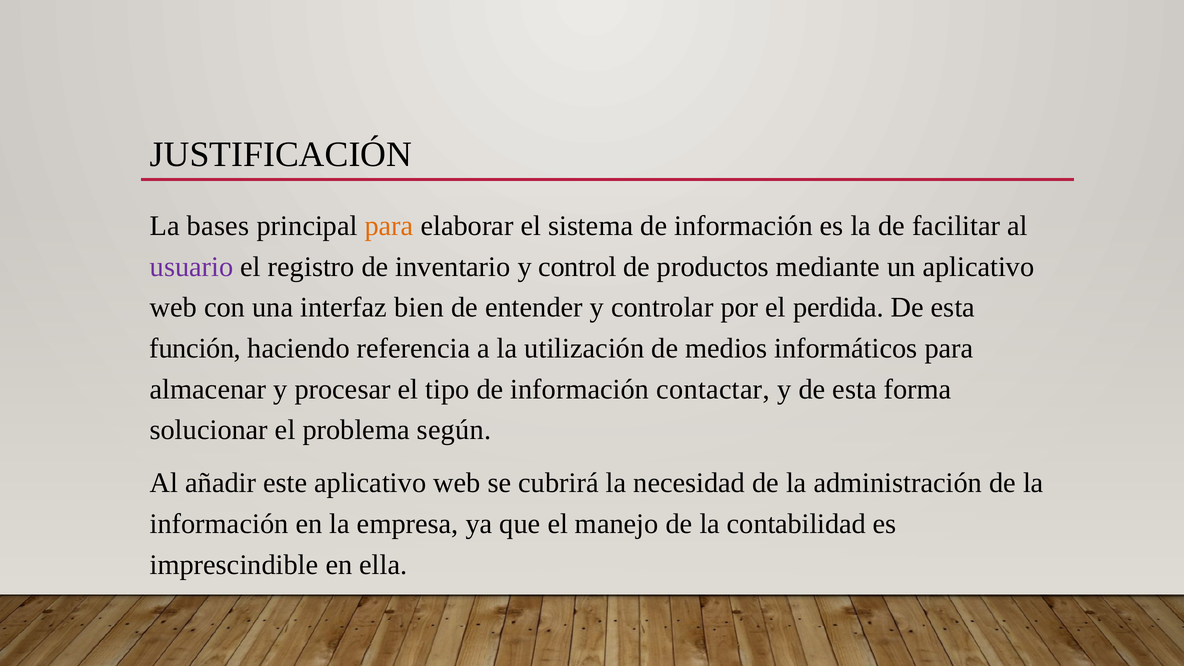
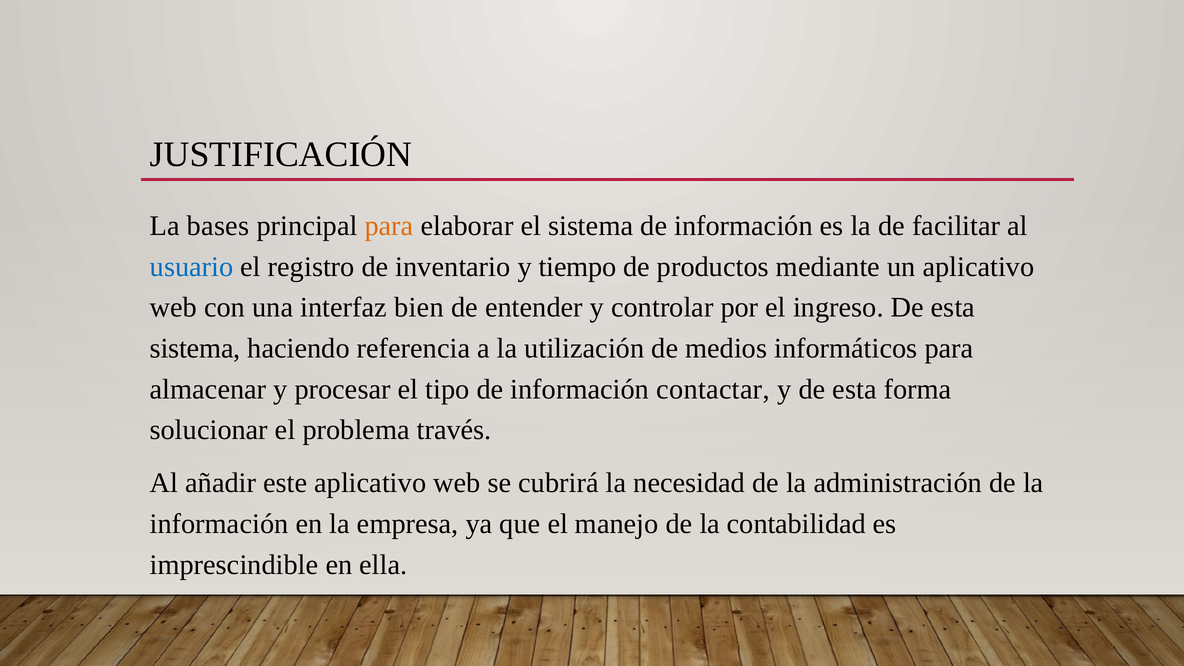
usuario colour: purple -> blue (192, 267)
control: control -> tiempo (578, 267)
perdida: perdida -> ingreso (838, 308)
función: función -> sistema (195, 348)
según: según -> través (454, 430)
